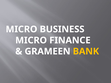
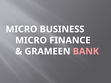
BANK colour: yellow -> pink (86, 52)
